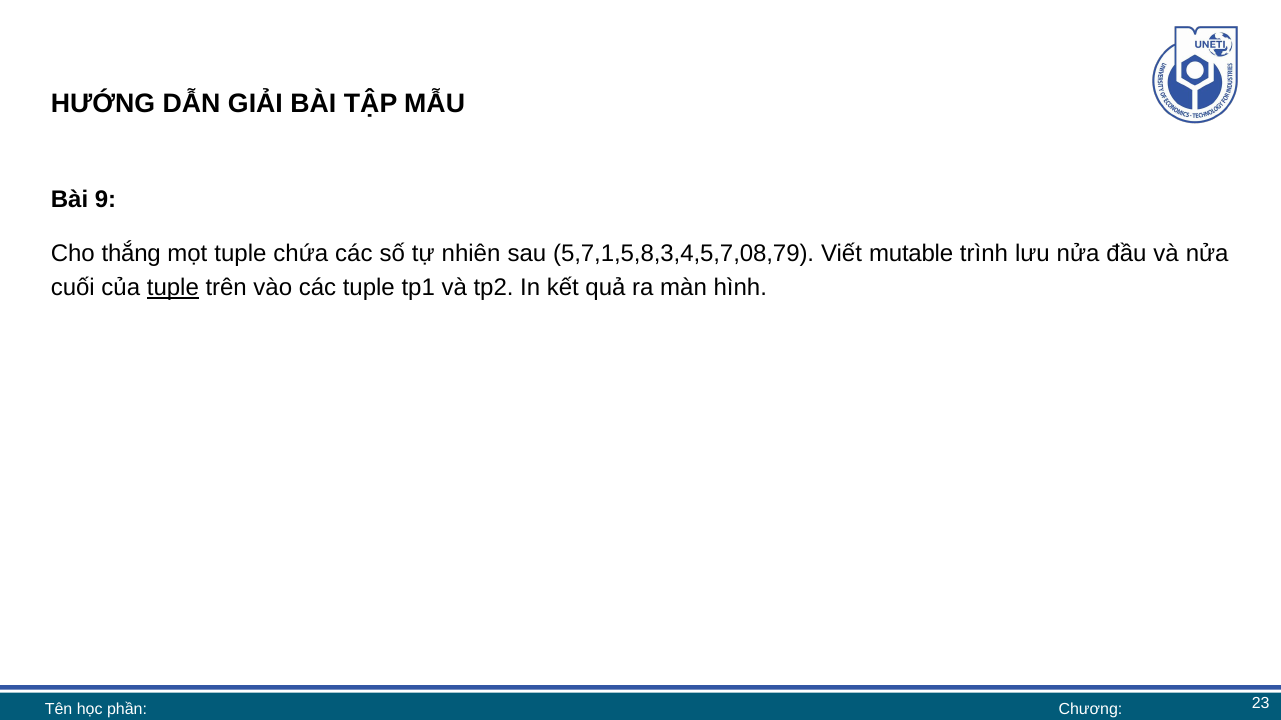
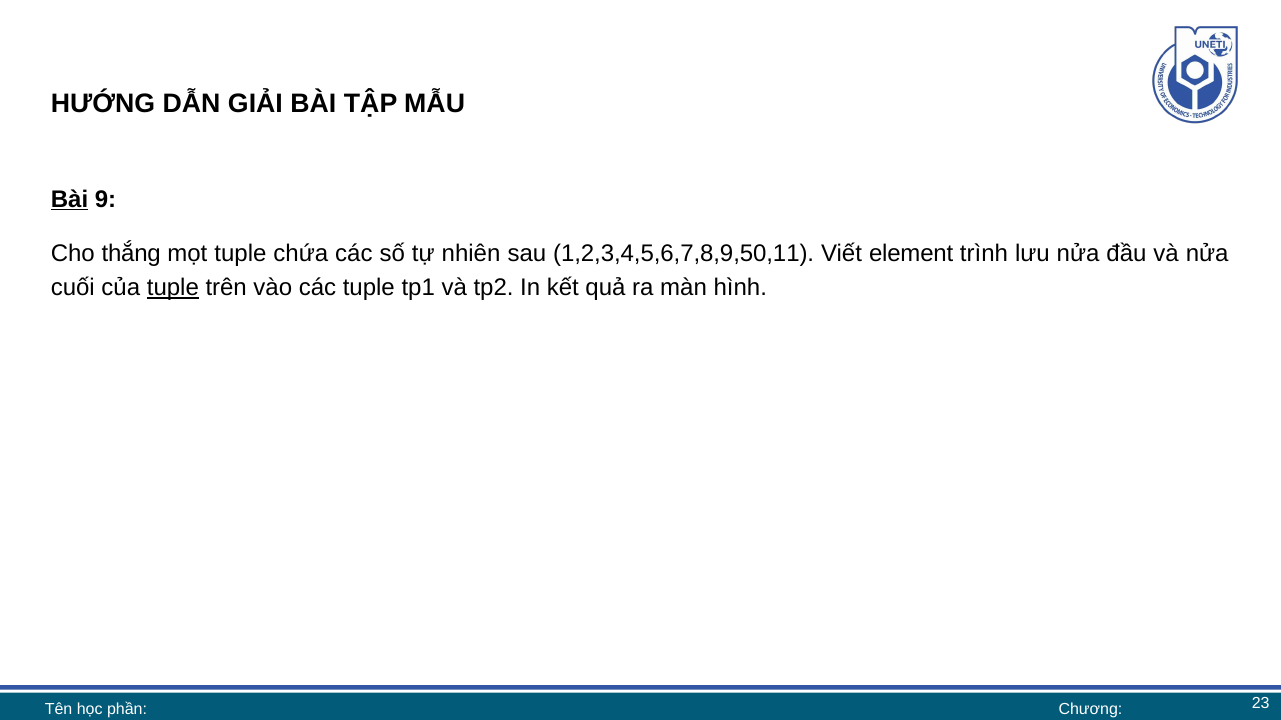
Bài underline: none -> present (70, 199)
5,7,1,5,8,3,4,5,7,08,79: 5,7,1,5,8,3,4,5,7,08,79 -> 1,2,3,4,5,6,7,8,9,50,11 (684, 253)
mutable: mutable -> element (911, 253)
